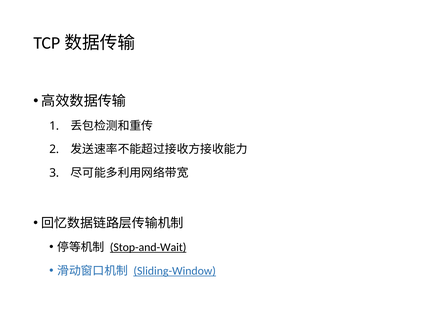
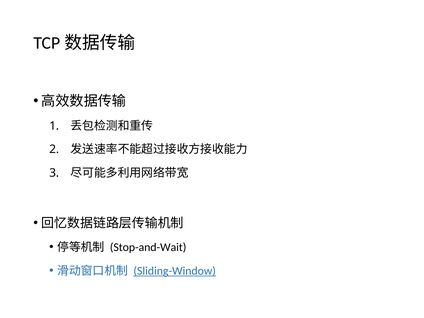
Stop-and-Wait underline: present -> none (148, 247)
